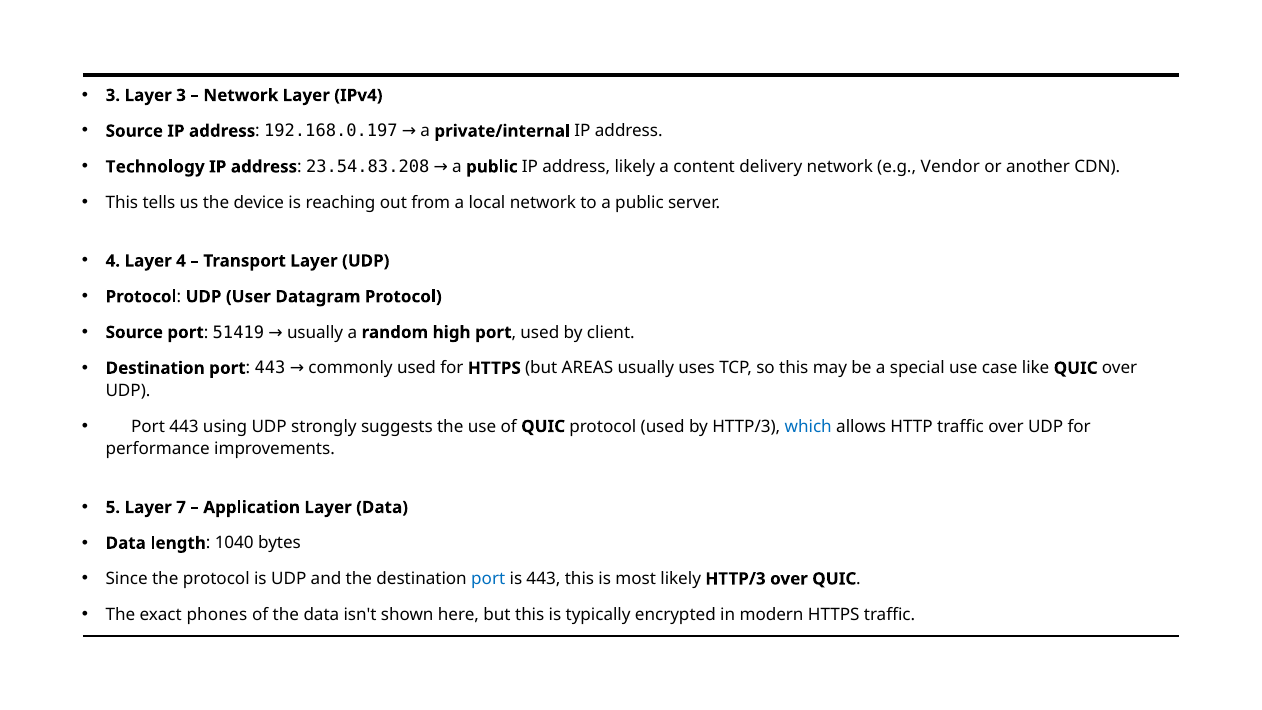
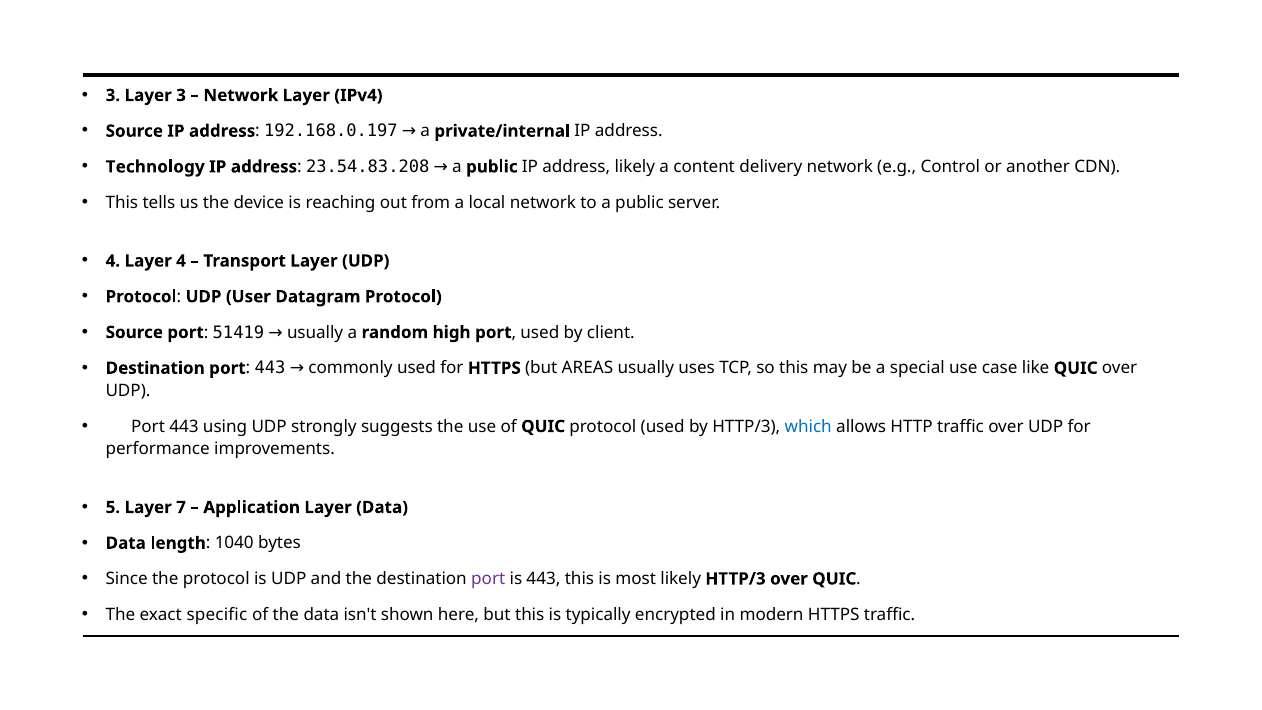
Vendor: Vendor -> Control (950, 167)
port colour: blue -> purple (488, 579)
phones: phones -> specific (217, 614)
